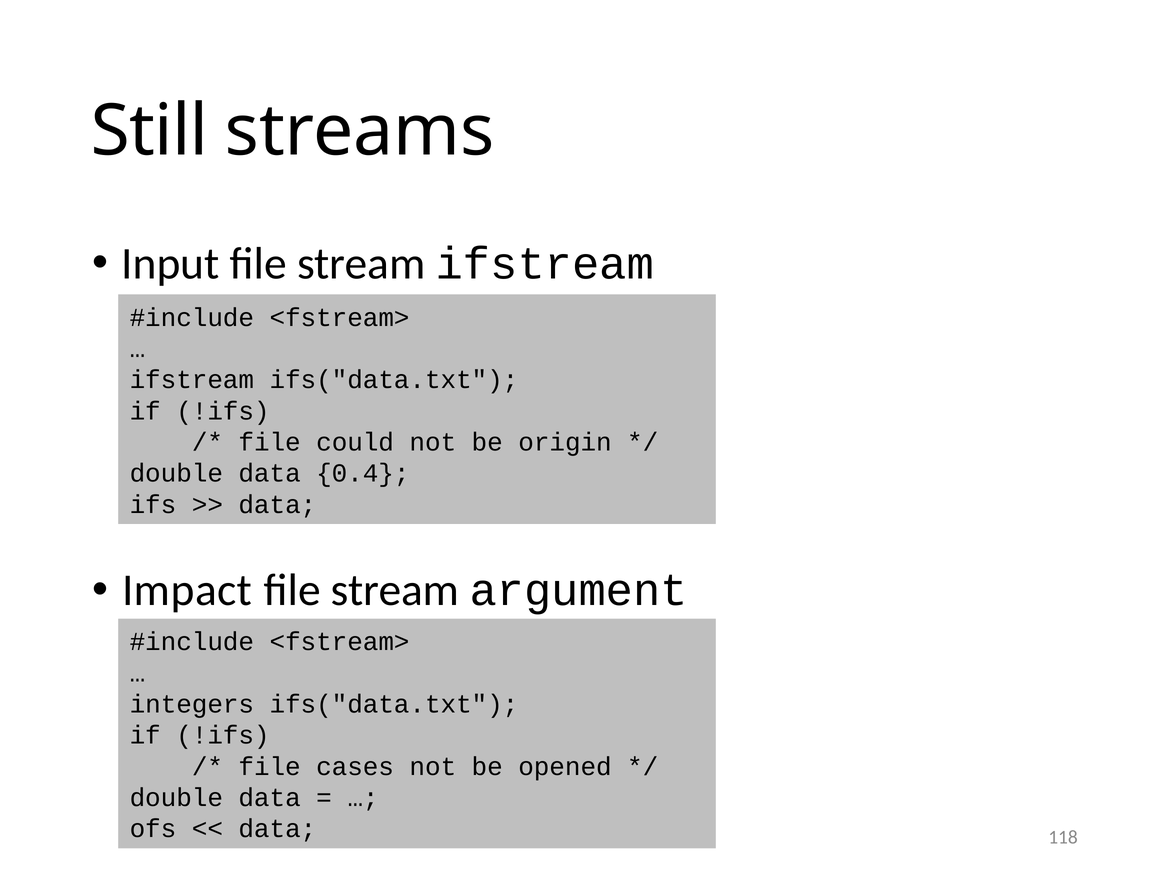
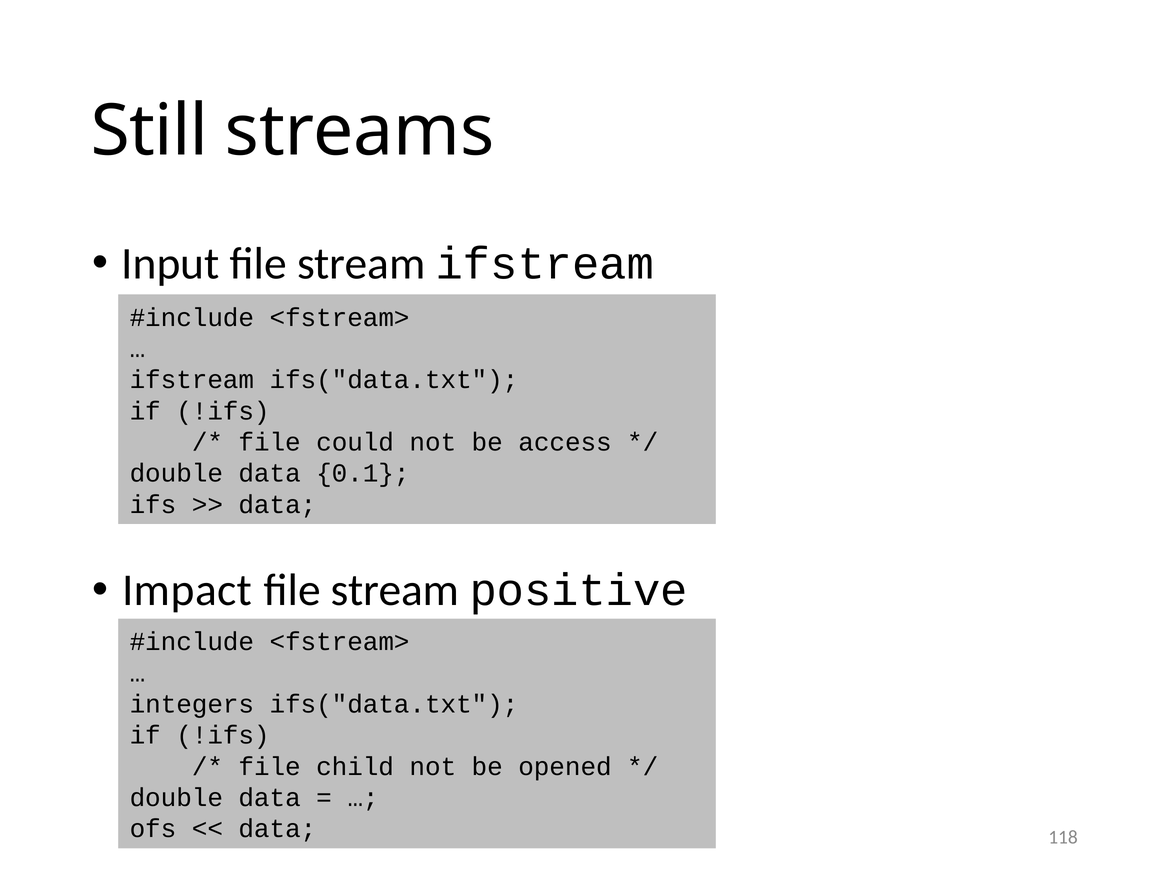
origin: origin -> access (565, 442)
0.4: 0.4 -> 0.1 (363, 474)
argument: argument -> positive (579, 591)
cases: cases -> child (355, 767)
